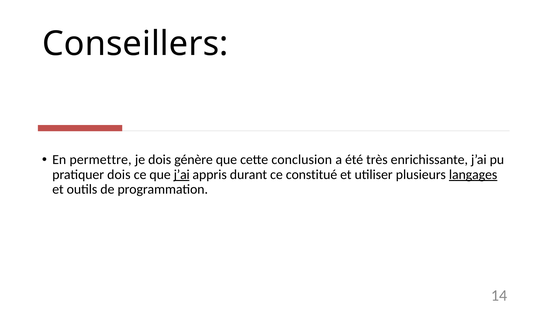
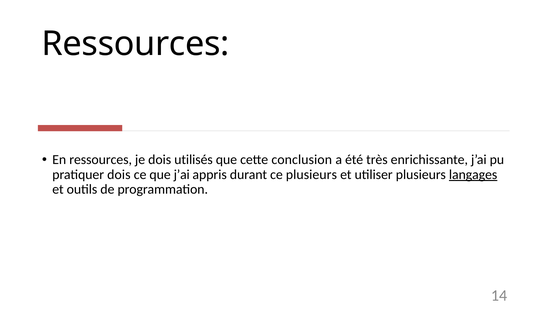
Conseillers: Conseillers -> Ressources (135, 44)
En permettre: permettre -> ressources (101, 160)
génère: génère -> utilisés (194, 160)
j’ai underline: present -> none (182, 174)
ce constitué: constitué -> plusieurs (311, 174)
